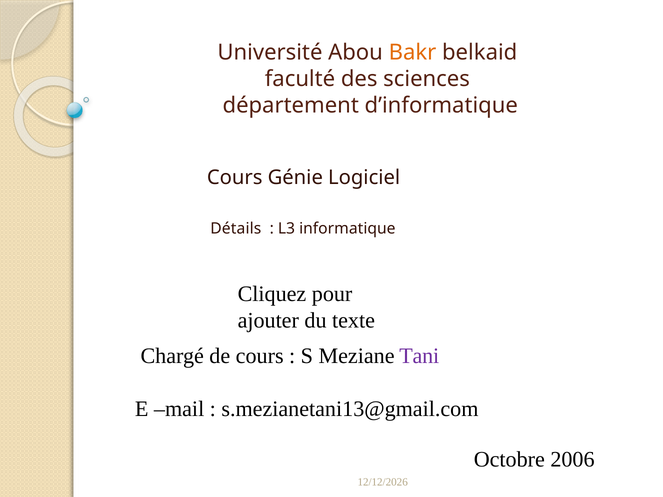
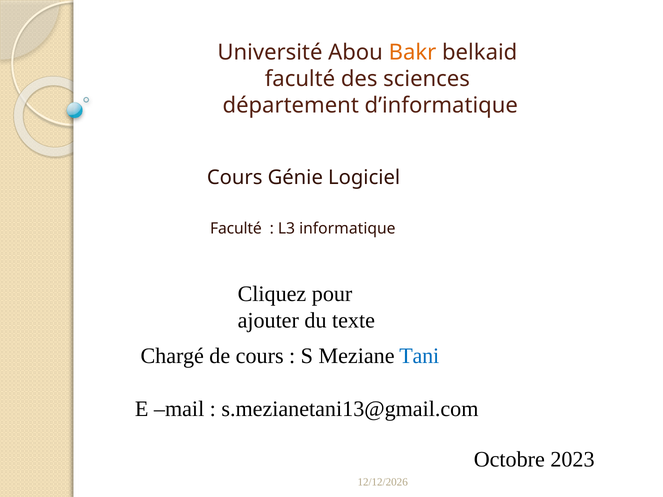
Détails: Détails -> Faculté (236, 229)
Tani colour: purple -> blue (419, 356)
2006: 2006 -> 2023 (572, 460)
